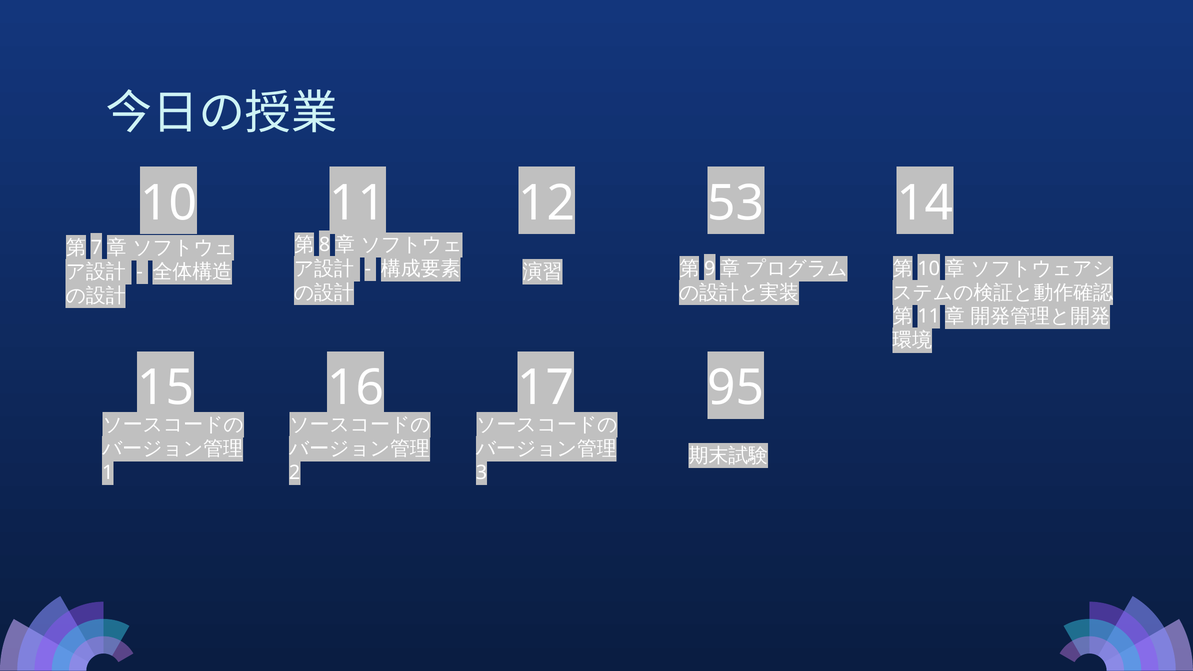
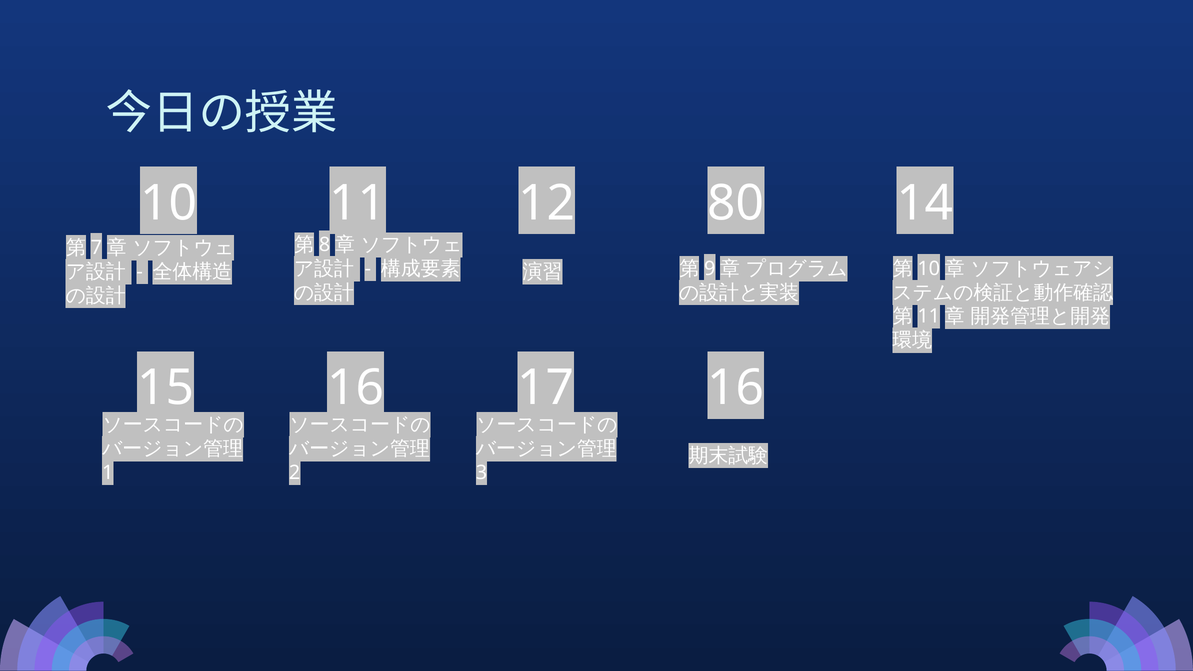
53: 53 -> 80 (736, 203)
95: 95 -> 16 (736, 388)
